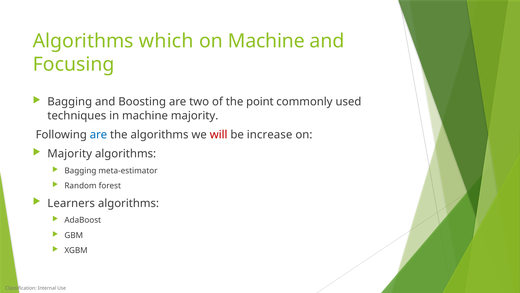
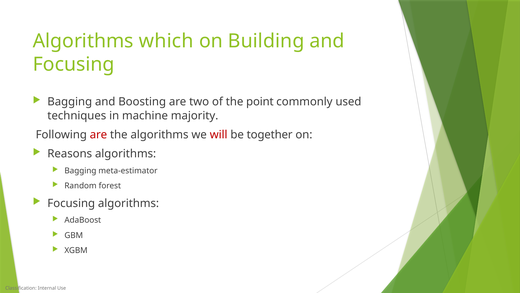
on Machine: Machine -> Building (266, 41)
are colour: blue -> red (98, 134)
increase: increase -> together (270, 134)
Majority: Majority -> Reasons (70, 154)
Learners: Learners -> Focusing (71, 203)
